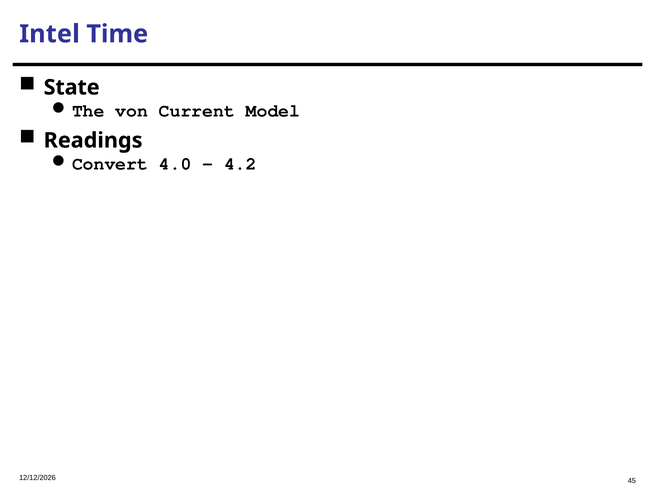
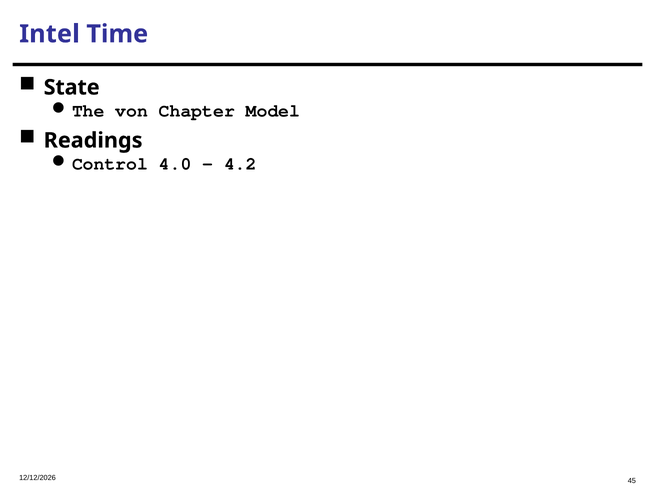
Current: Current -> Chapter (197, 111)
Convert: Convert -> Control (110, 164)
